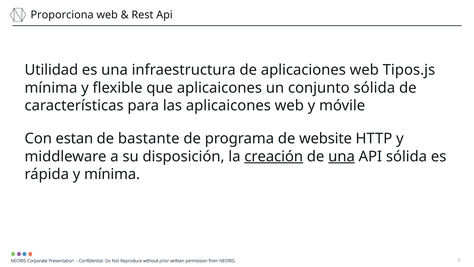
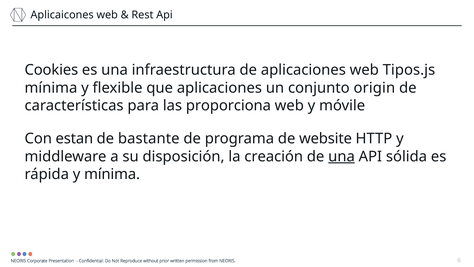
Proporciona: Proporciona -> Aplicaicones (62, 15)
Utilidad: Utilidad -> Cookies (51, 70)
que aplicaicones: aplicaicones -> aplicaciones (219, 88)
conjunto sólida: sólida -> origin (374, 88)
las aplicaicones: aplicaicones -> proporciona (228, 106)
creación underline: present -> none (274, 156)
